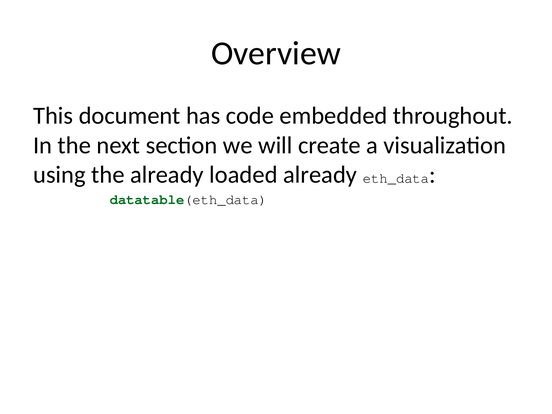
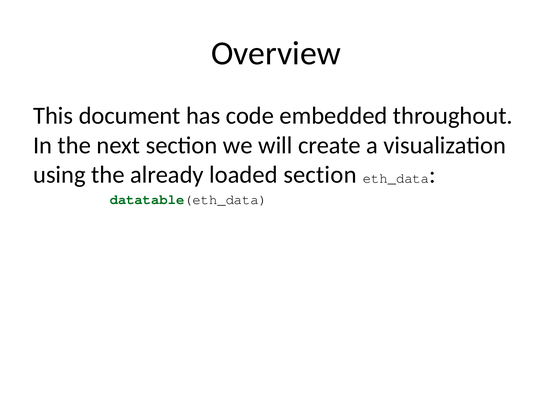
loaded already: already -> section (320, 175)
